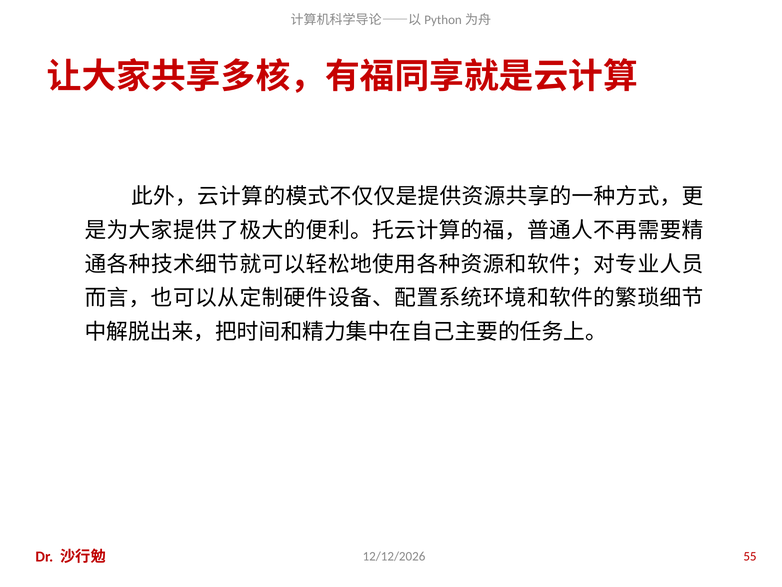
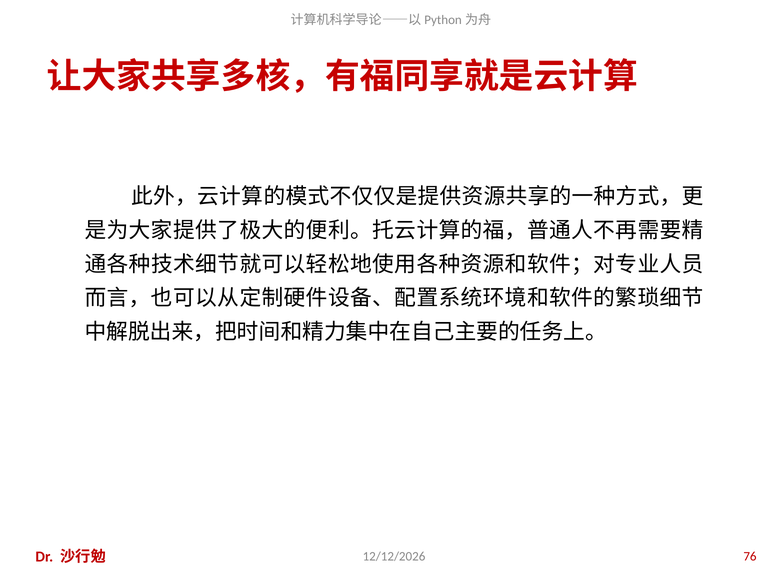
55: 55 -> 76 (750, 556)
